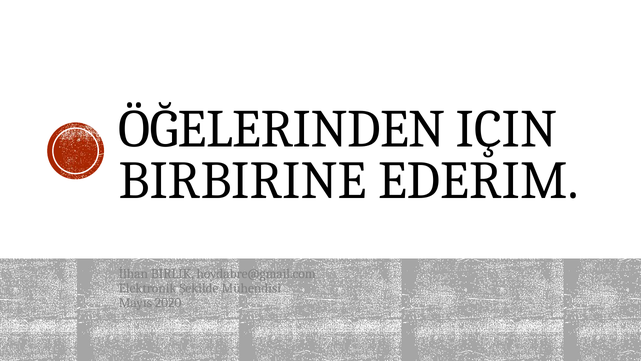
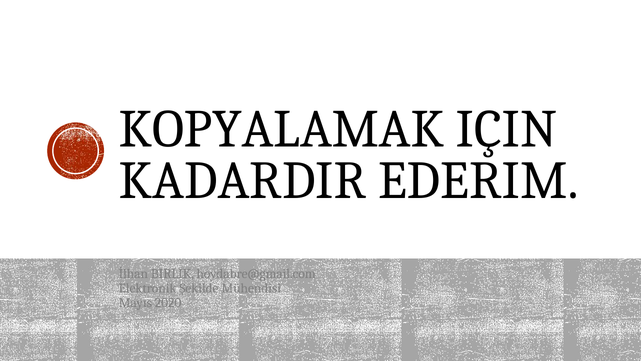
ÖĞELERINDEN: ÖĞELERINDEN -> KOPYALAMAK (282, 129)
BIRBIRINE: BIRBIRINE -> KADARDIR (243, 180)
